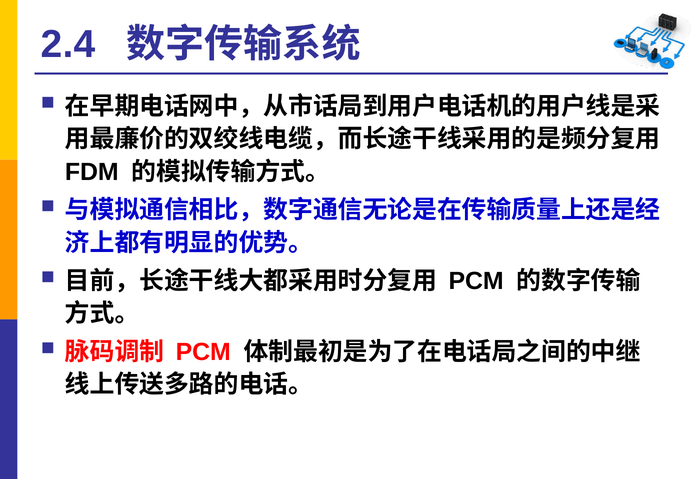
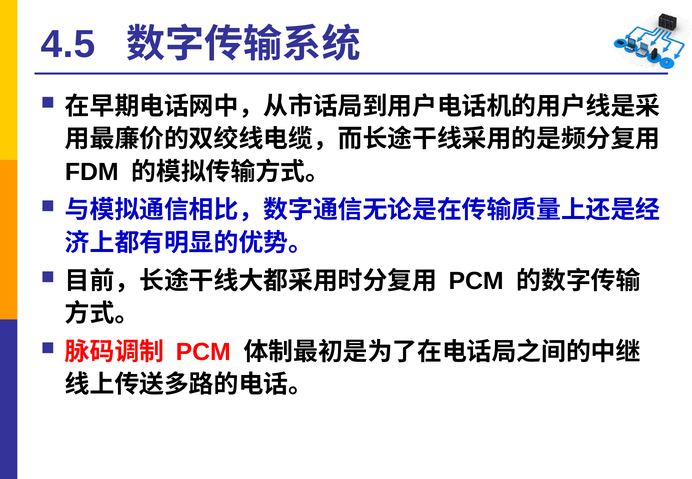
2.4: 2.4 -> 4.5 (68, 45)
